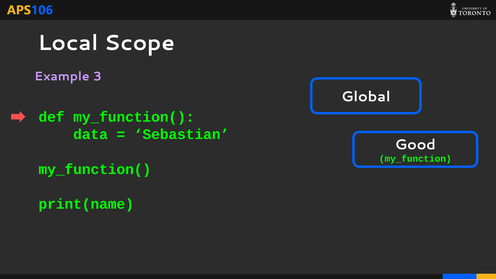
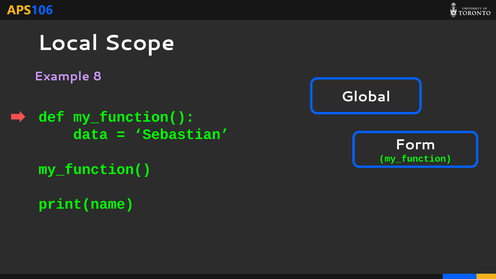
3: 3 -> 8 (97, 77)
Good: Good -> Form (415, 145)
